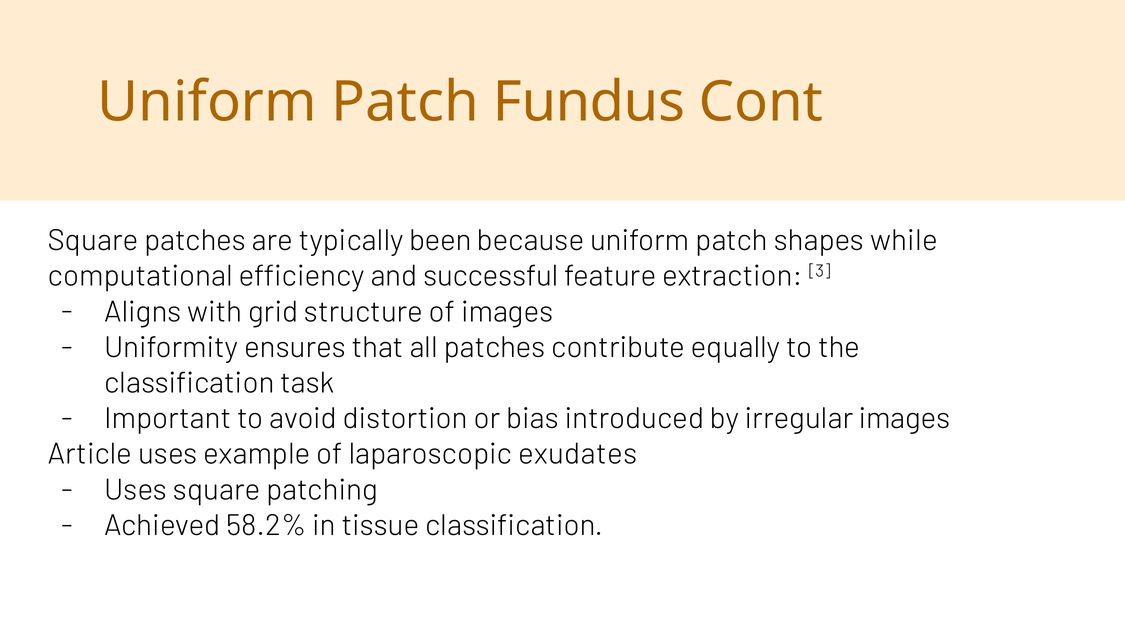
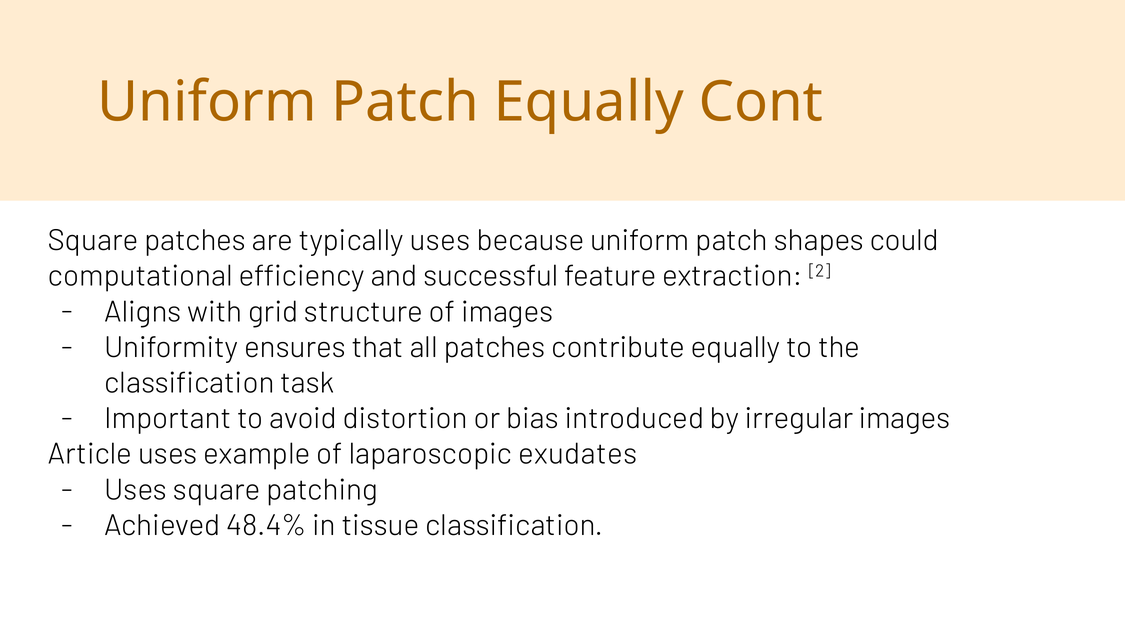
Patch Fundus: Fundus -> Equally (589, 102)
typically been: been -> uses (440, 240)
while: while -> could (904, 240)
3: 3 -> 2 (820, 271)
58.2%: 58.2% -> 48.4% (266, 525)
